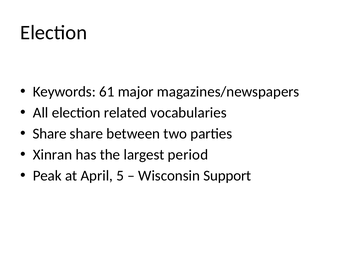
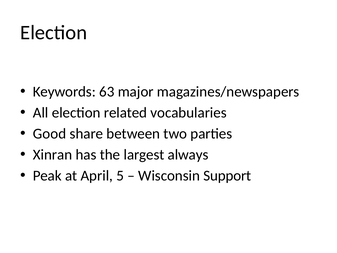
61: 61 -> 63 (107, 92)
Share: Share -> Good (50, 134)
period: period -> always (188, 155)
